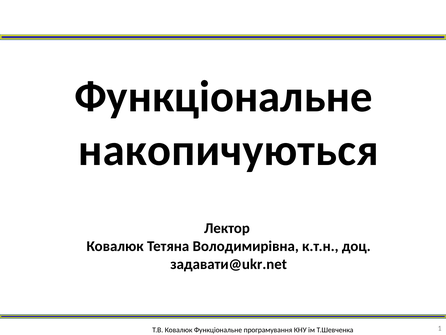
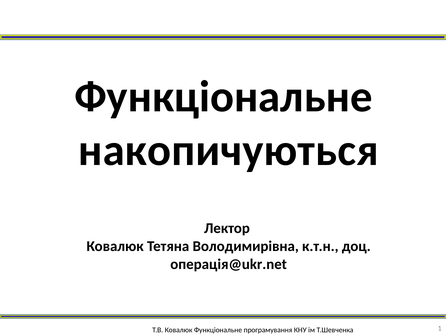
задавати@ukr.net: задавати@ukr.net -> операція@ukr.net (229, 264)
